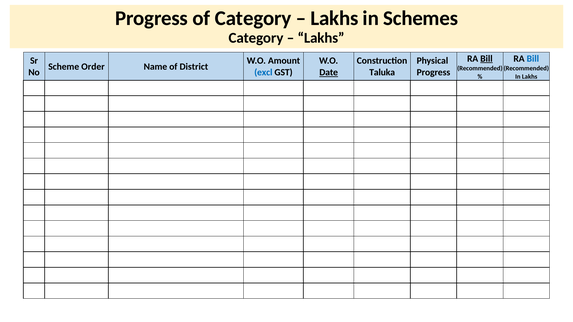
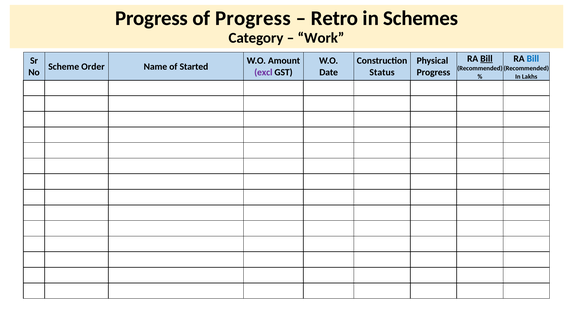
of Category: Category -> Progress (253, 18)
Lakhs: Lakhs -> Retro (335, 18)
Lakhs: Lakhs -> Work (321, 38)
District: District -> Started (194, 67)
excl colour: blue -> purple (263, 73)
Date underline: present -> none (329, 73)
Taluka: Taluka -> Status (382, 73)
